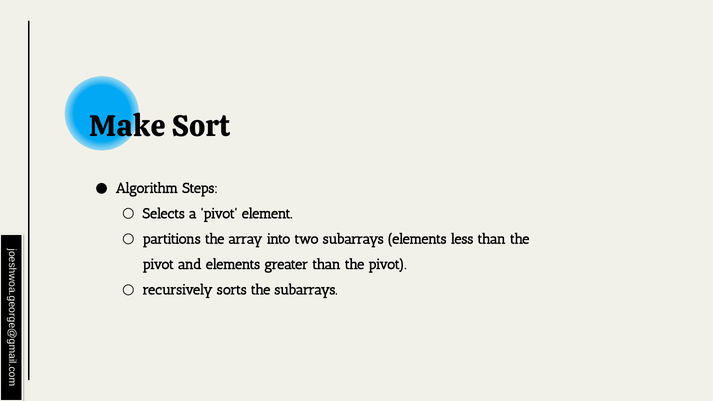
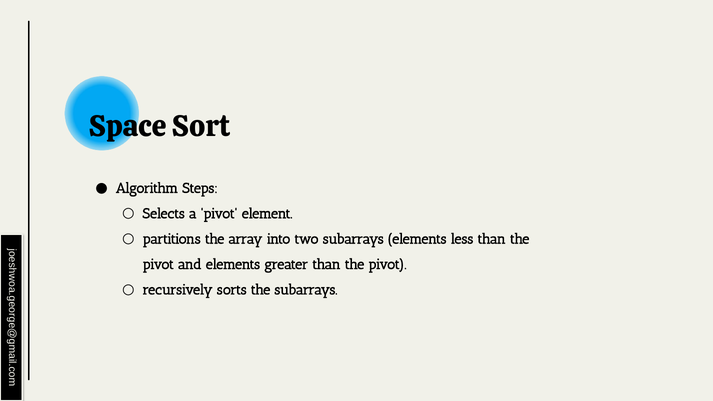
Make: Make -> Space (128, 126)
